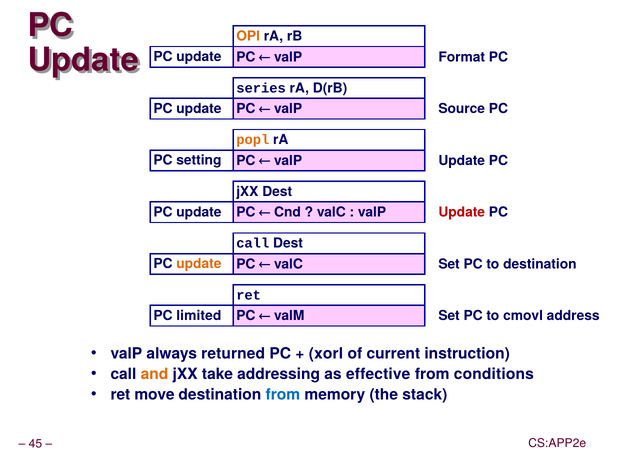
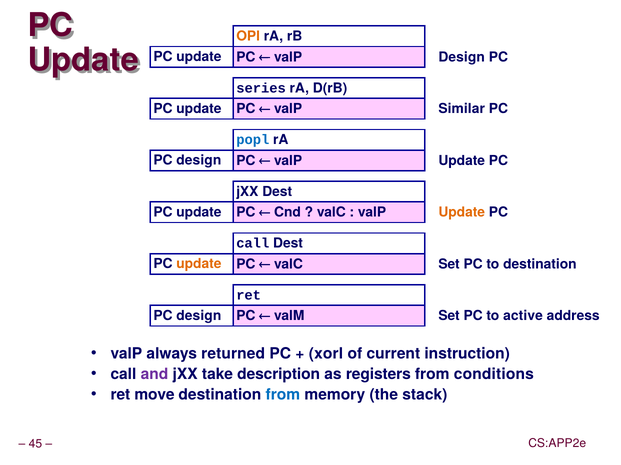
update Format: Format -> Design (462, 57)
Source: Source -> Similar (462, 109)
popl colour: orange -> blue (253, 140)
setting: setting -> design (199, 161)
Update colour: red -> orange (462, 213)
limited: limited -> design (199, 316)
cmovl: cmovl -> active (523, 316)
and colour: orange -> purple (154, 375)
addressing: addressing -> description (279, 375)
effective: effective -> registers (378, 375)
